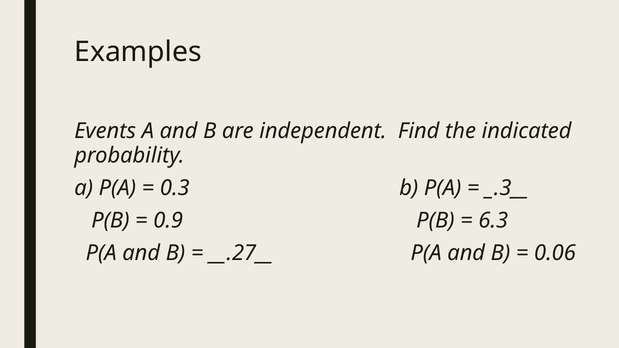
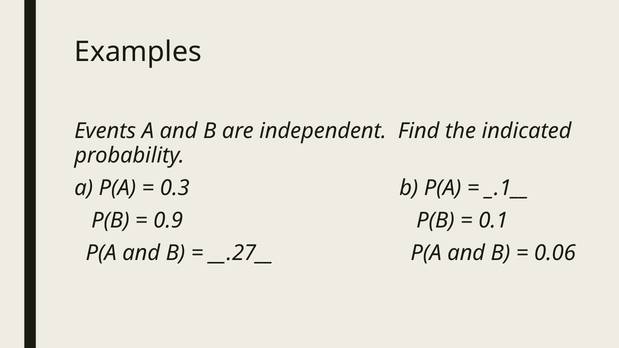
_.3__: _.3__ -> _.1__ (507, 188)
6.3: 6.3 -> 0.1 (493, 221)
